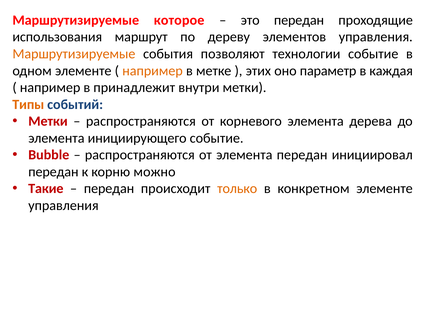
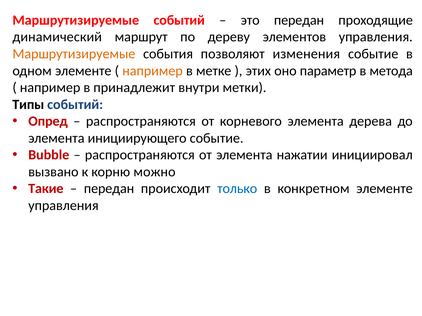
Маршрутизируемые которое: которое -> событий (179, 20)
использования: использования -> динамический (57, 37)
технологии: технологии -> изменения (306, 54)
каждая: каждая -> метода (391, 71)
Типы colour: orange -> black (28, 105)
Метки: Метки -> Опред (48, 121)
элемента передан: передан -> нажатии (302, 155)
передан: передан -> вызвано (53, 172)
только colour: orange -> blue (237, 189)
